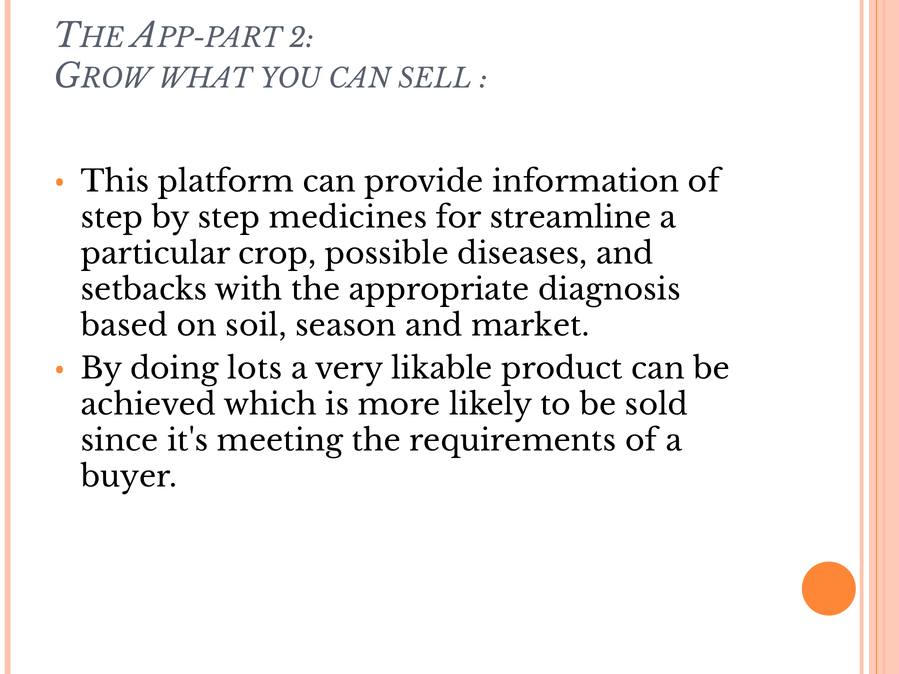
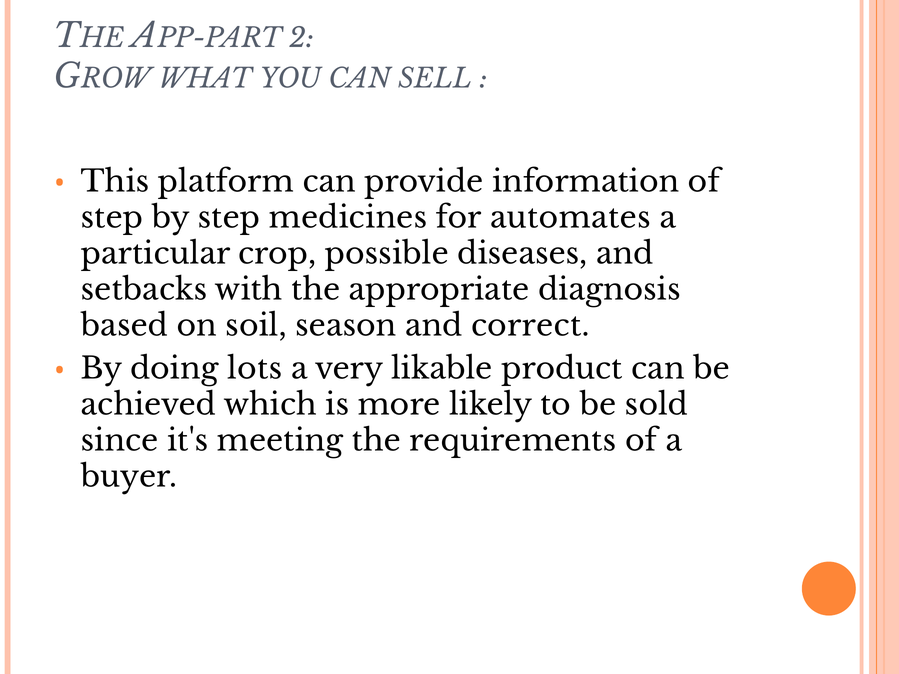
streamline: streamline -> automates (570, 218)
market: market -> correct (530, 326)
